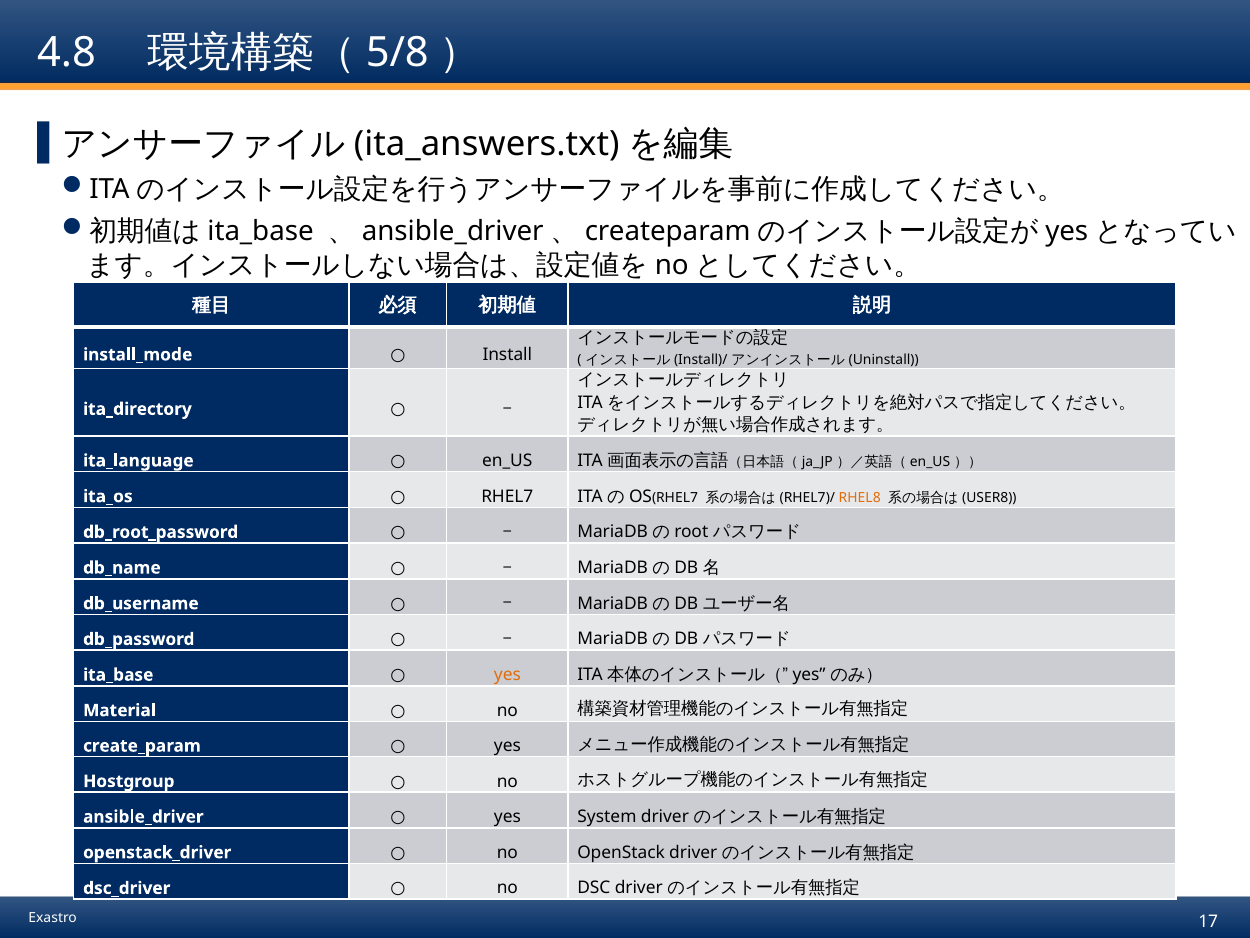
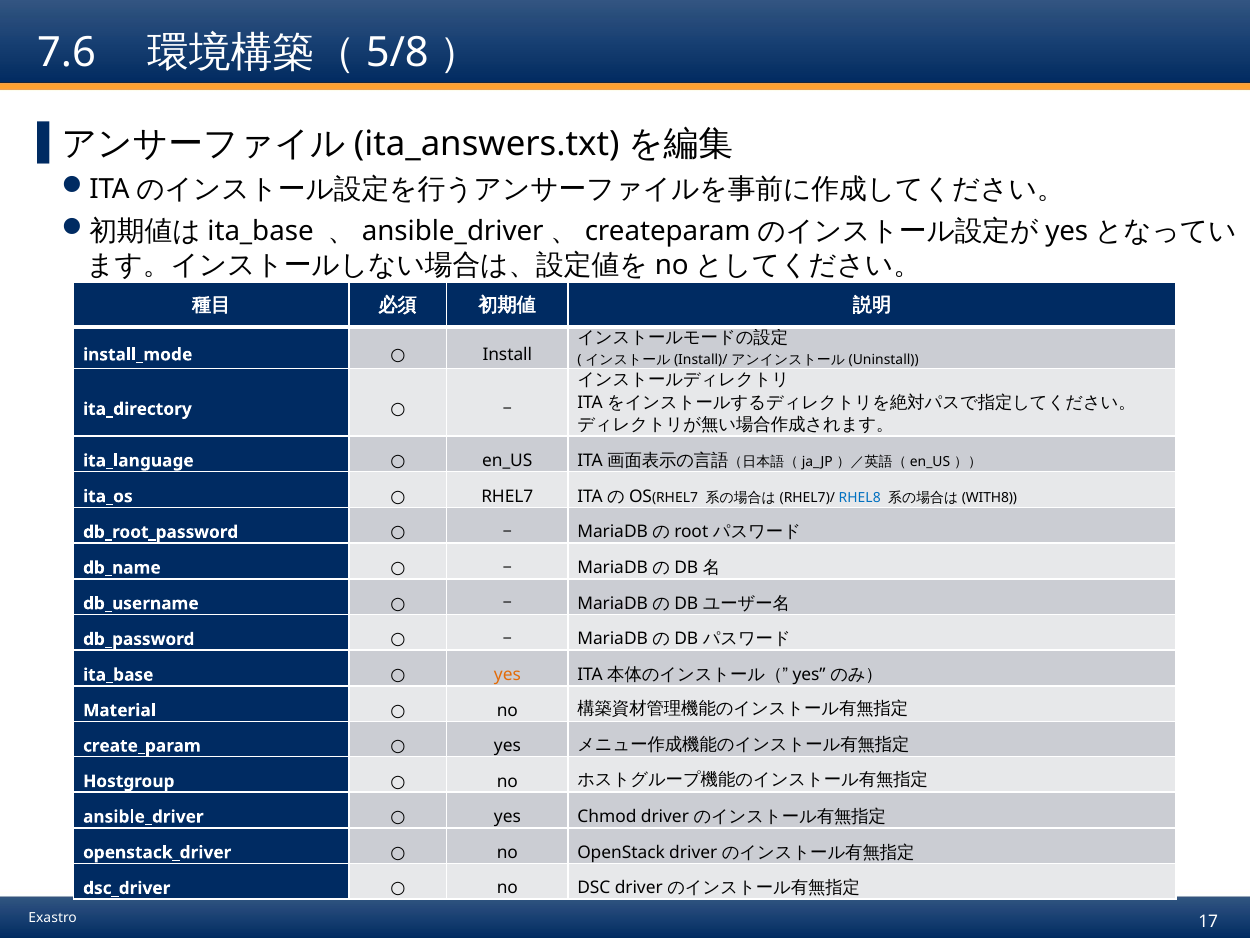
4.8: 4.8 -> 7.6 (66, 53)
RHEL8 colour: orange -> blue (860, 497)
USER8: USER8 -> WITH8 (989, 497)
System: System -> Chmod (607, 816)
